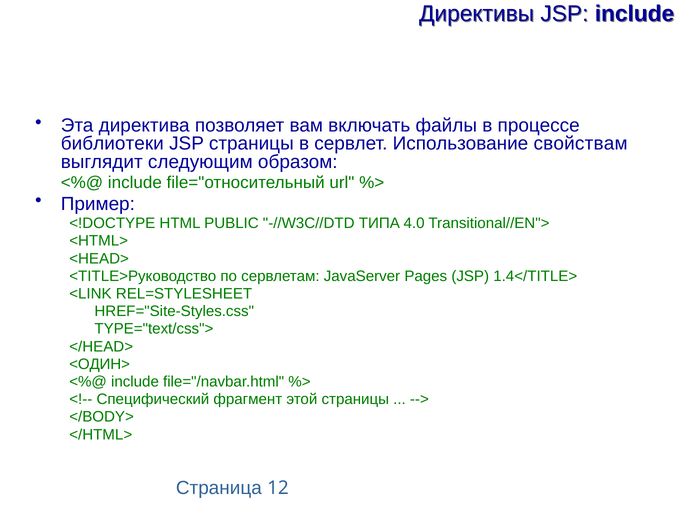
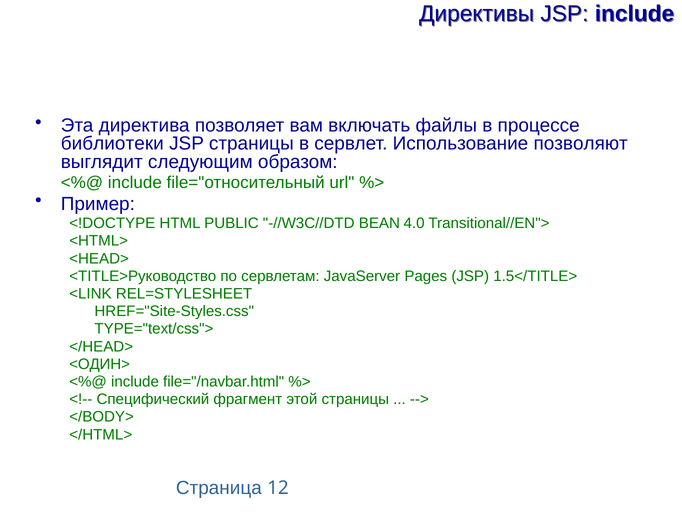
свойствам: свойствам -> позволяют (581, 144)
ТИПА: ТИПА -> BEAN (379, 223)
1.4</TITLE>: 1.4</TITLE> -> 1.5</TITLE> (535, 276)
